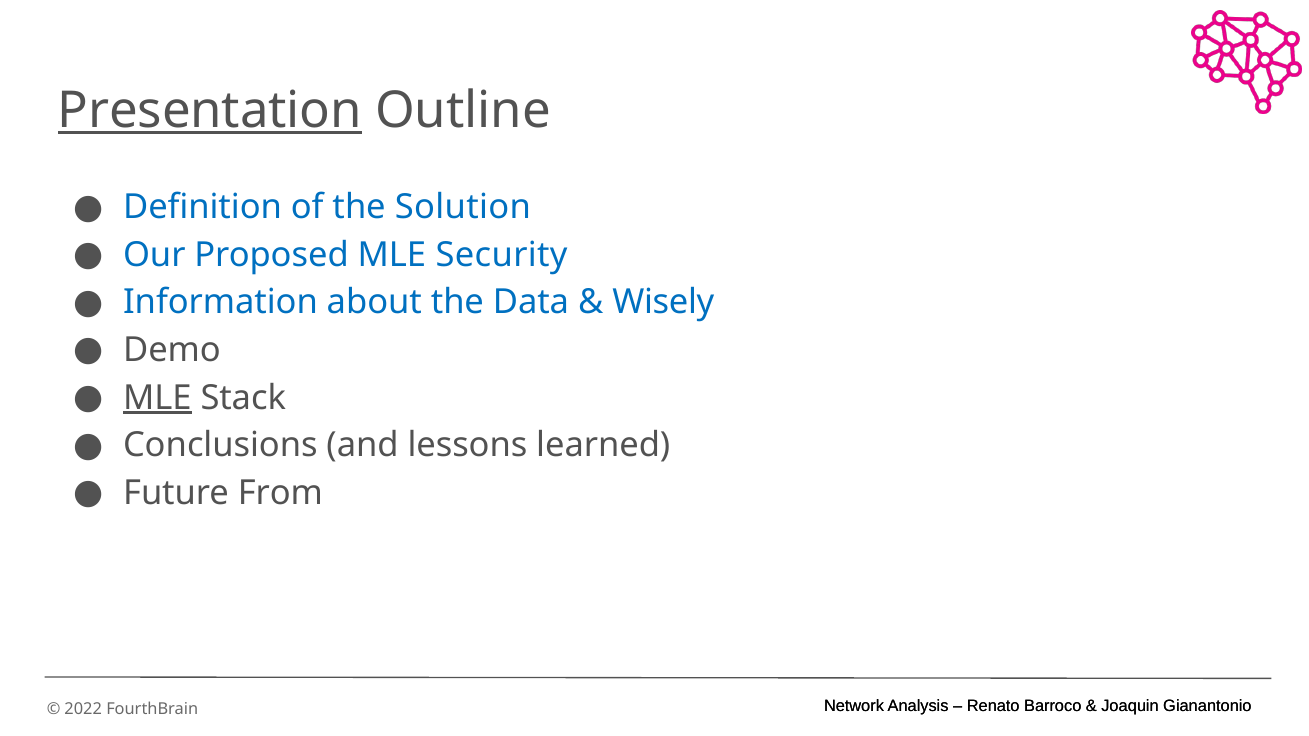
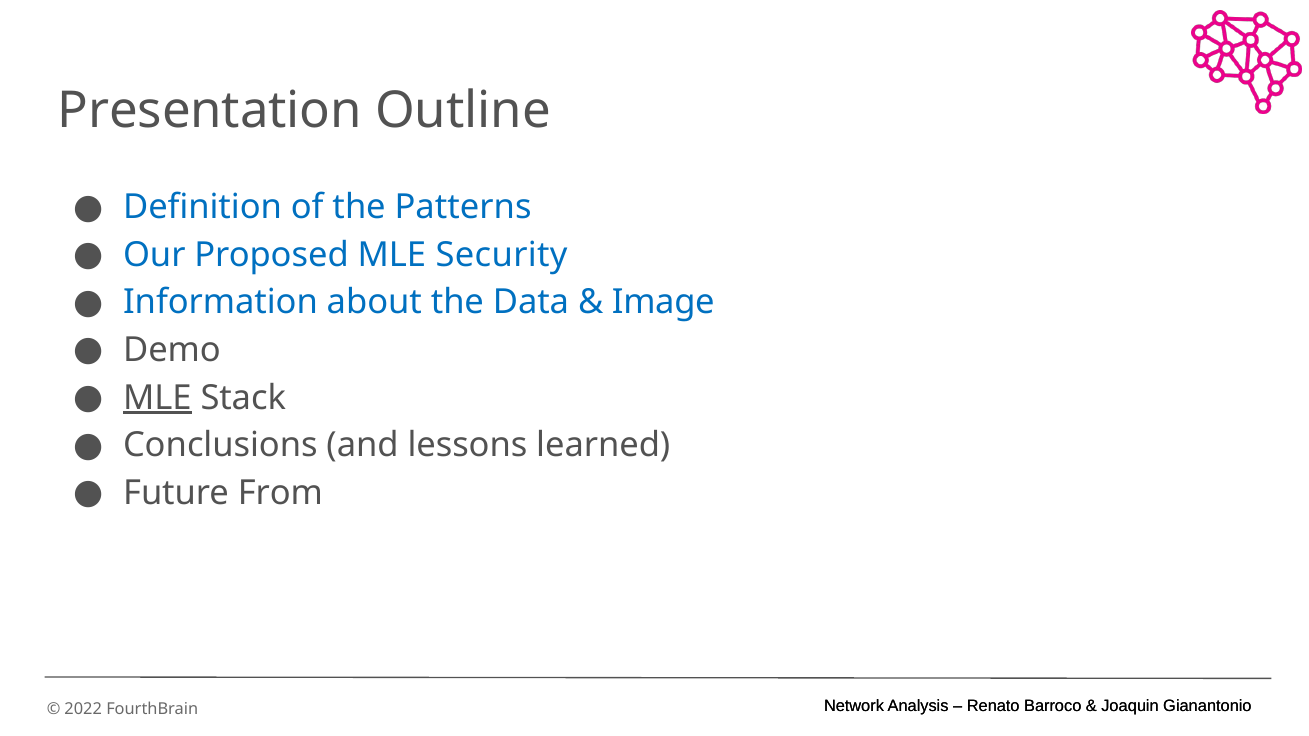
Presentation underline: present -> none (210, 111)
Solution: Solution -> Patterns (463, 207)
Wisely: Wisely -> Image (663, 303)
